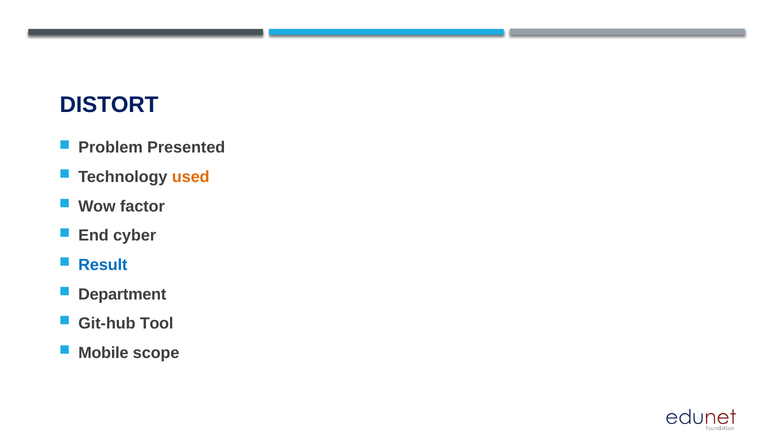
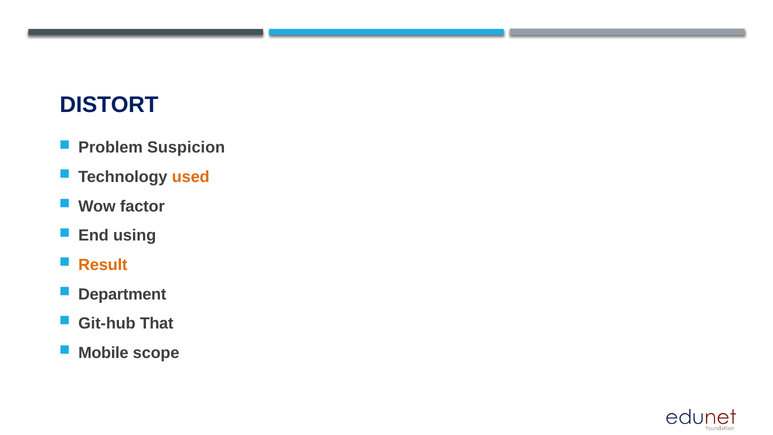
Presented: Presented -> Suspicion (186, 148)
cyber: cyber -> using (135, 235)
Result colour: blue -> orange (103, 265)
Tool: Tool -> That (157, 323)
